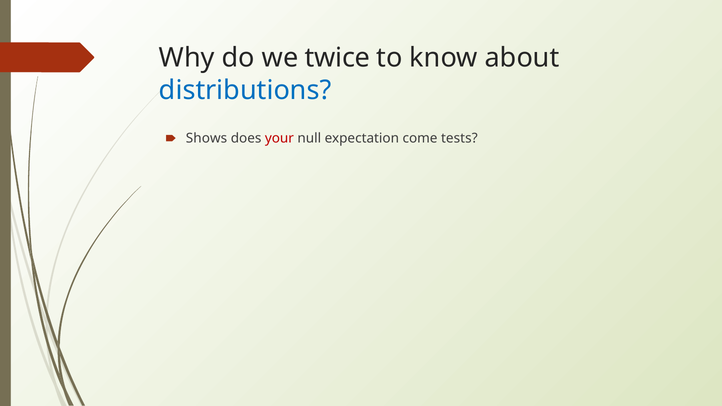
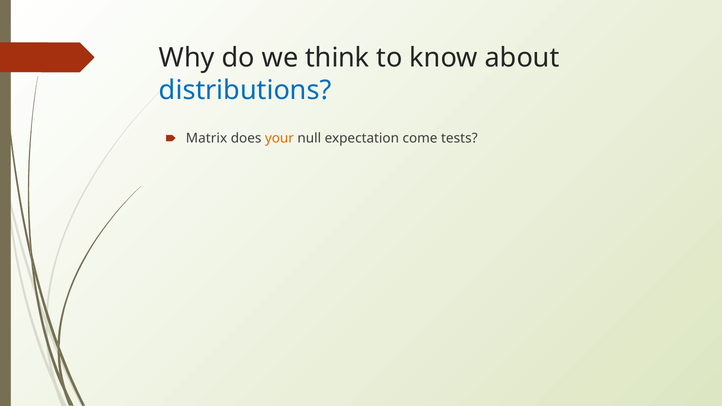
twice: twice -> think (337, 58)
Shows: Shows -> Matrix (207, 138)
your colour: red -> orange (279, 138)
